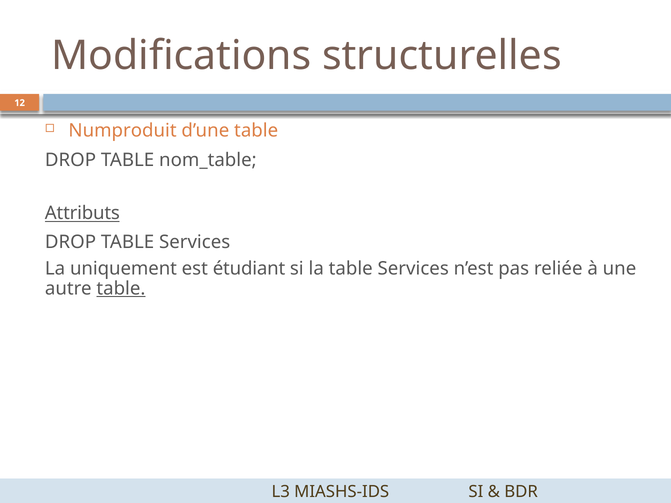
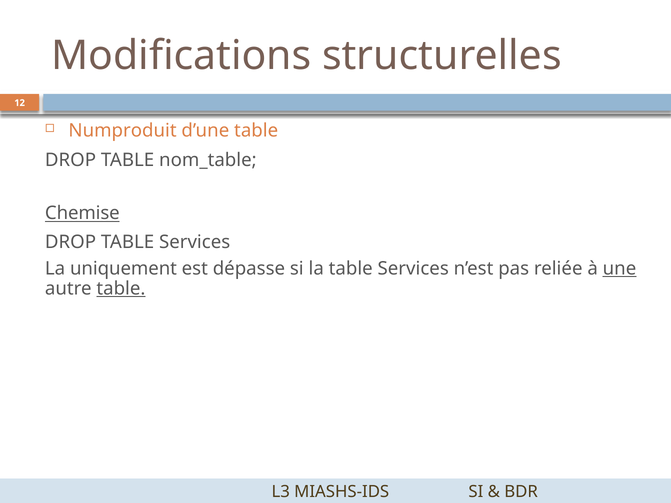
Attributs: Attributs -> Chemise (82, 213)
étudiant: étudiant -> dépasse (249, 269)
une underline: none -> present (620, 269)
